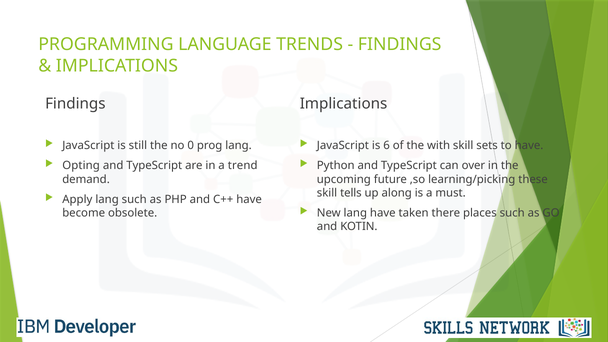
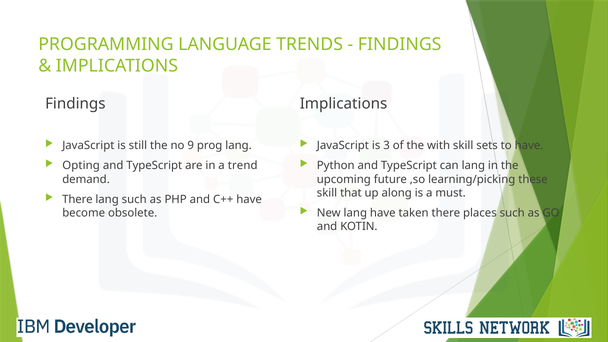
0: 0 -> 9 (191, 146)
6: 6 -> 3 (387, 146)
can over: over -> lang (473, 166)
tells: tells -> that (351, 193)
Apply: Apply -> There (77, 199)
